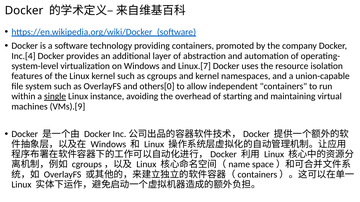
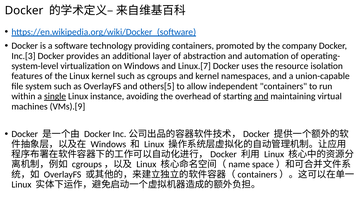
Inc.[4: Inc.[4 -> Inc.[3 (23, 56)
others[0: others[0 -> others[5 (157, 86)
and underline: none -> present (261, 97)
